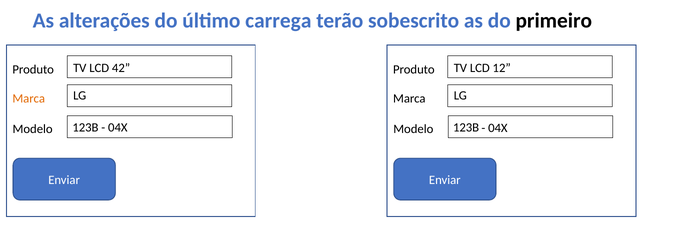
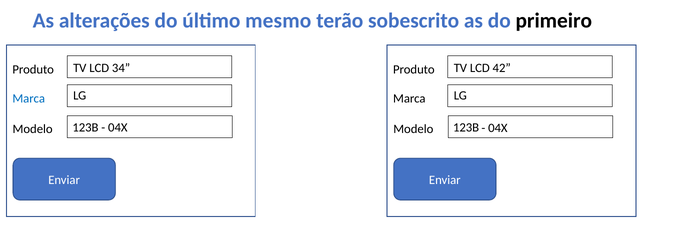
carrega: carrega -> mesmo (278, 21)
42: 42 -> 34 (121, 68)
12: 12 -> 42 (502, 68)
Marca colour: orange -> blue (29, 99)
